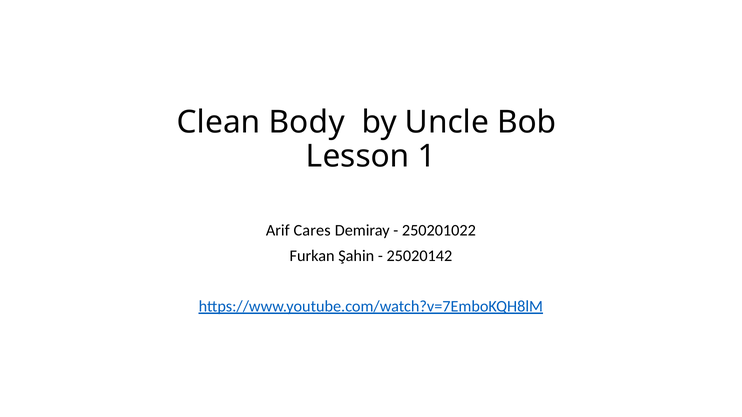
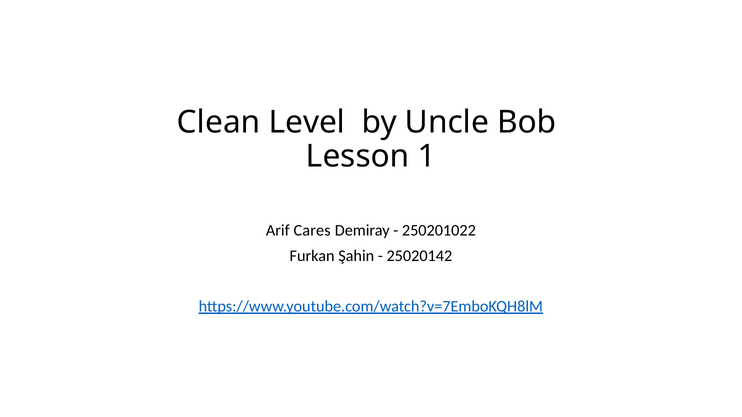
Body: Body -> Level (307, 122)
